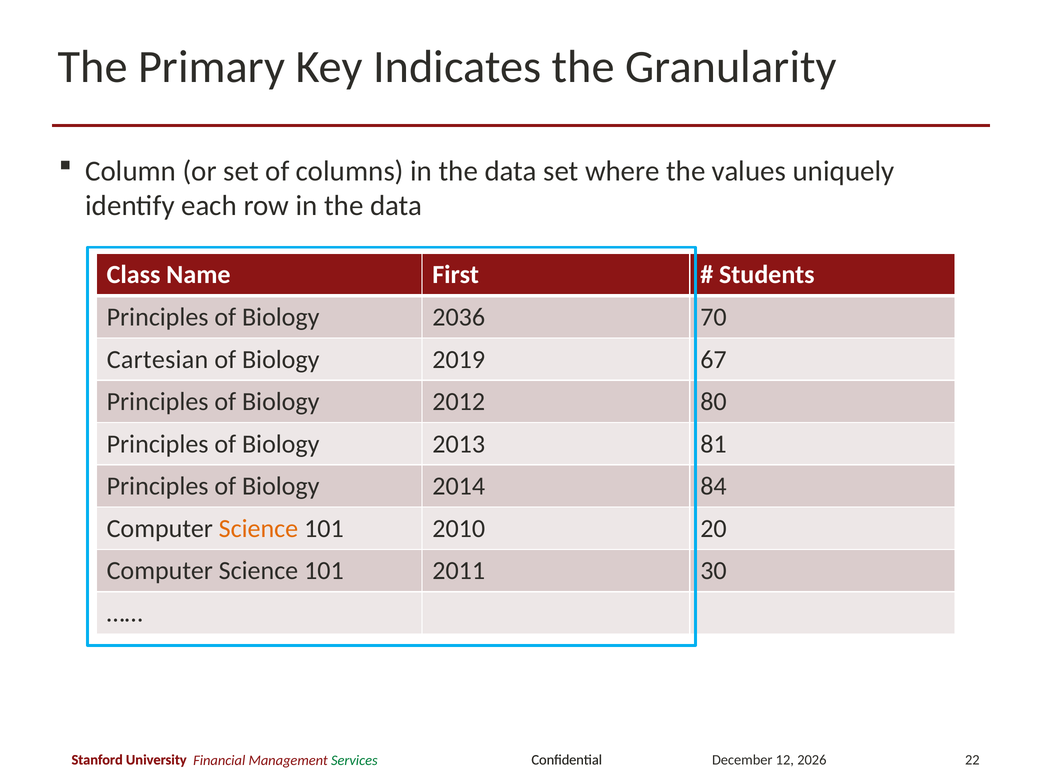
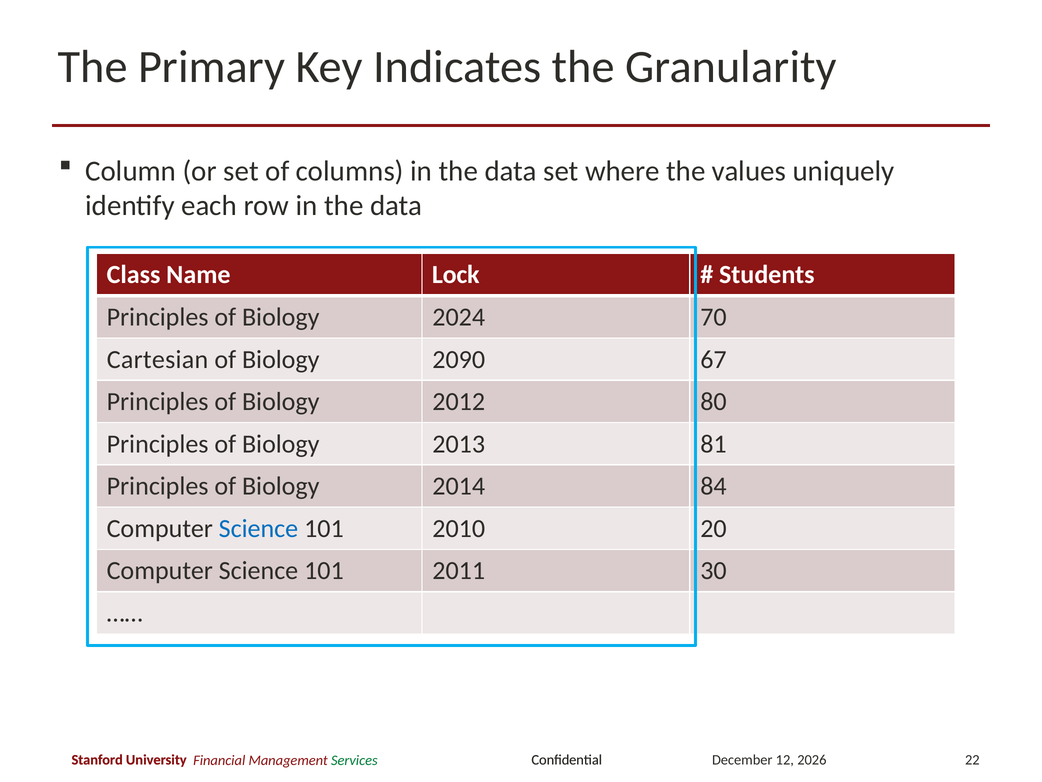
First: First -> Lock (456, 275)
2036: 2036 -> 2024 (459, 317)
2019: 2019 -> 2090 (459, 359)
Science colour: orange -> blue (258, 528)
